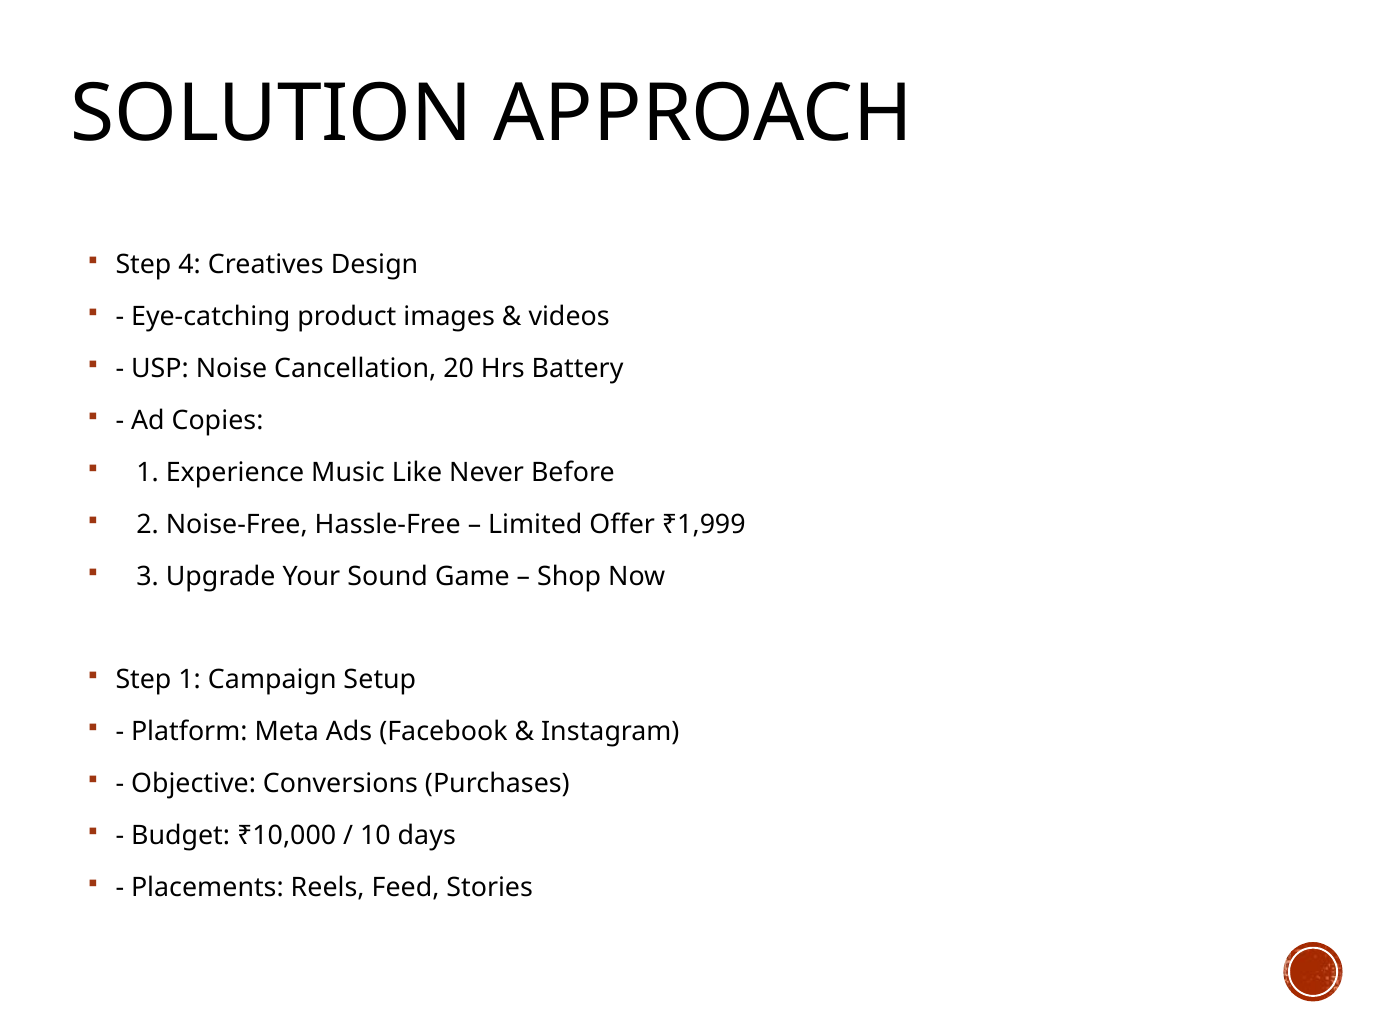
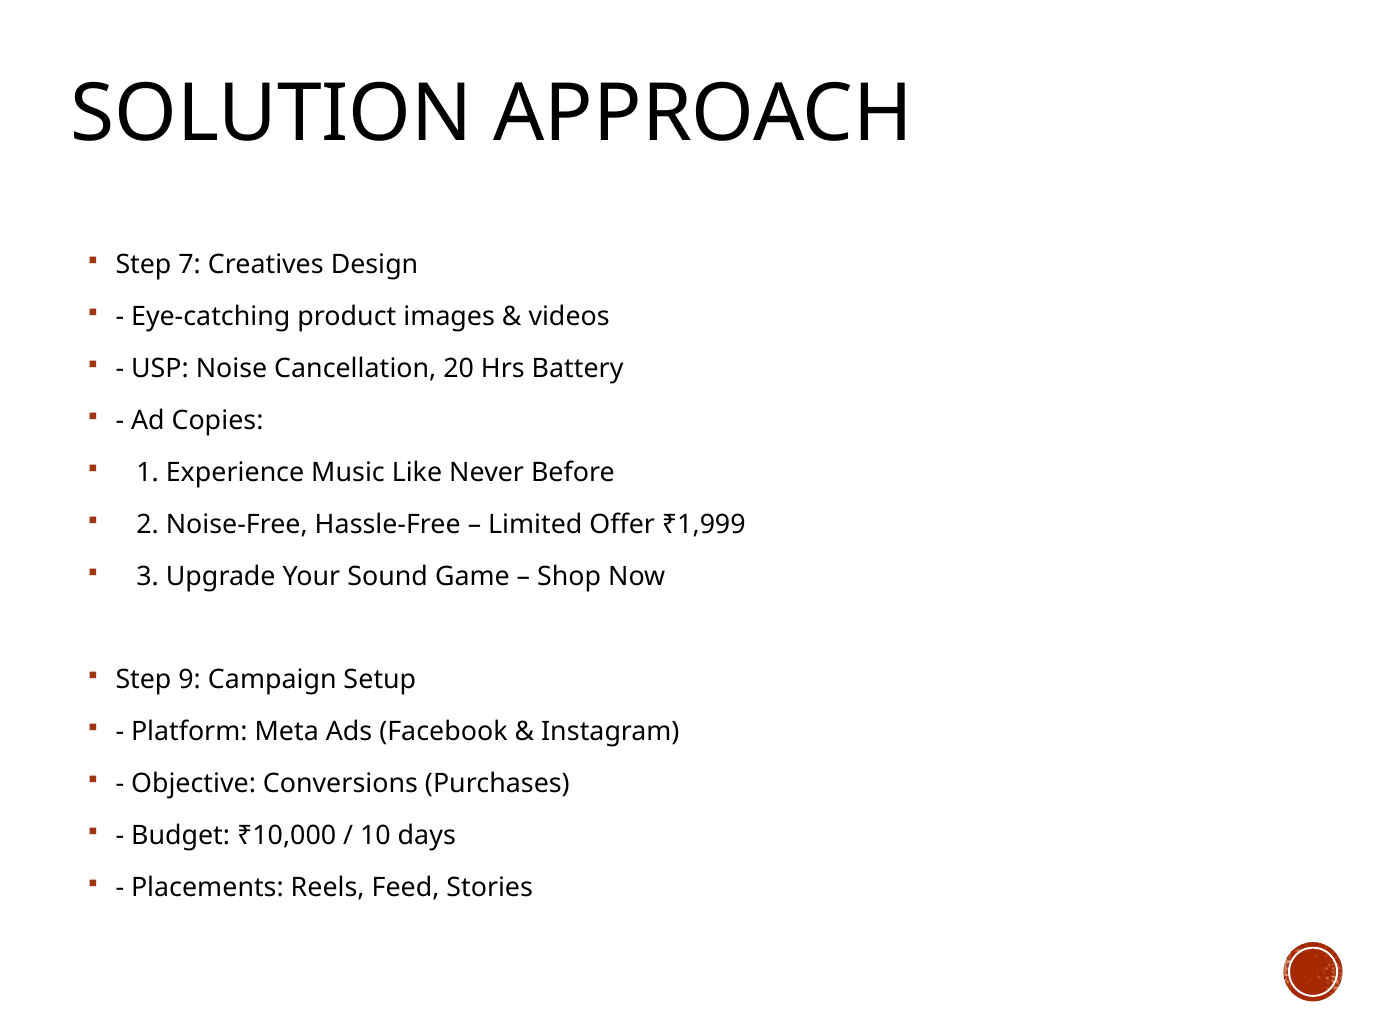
4: 4 -> 7 (190, 265)
Step 1: 1 -> 9 (190, 680)
